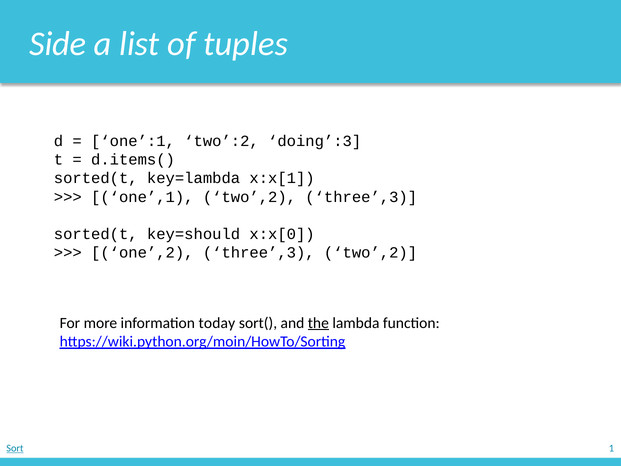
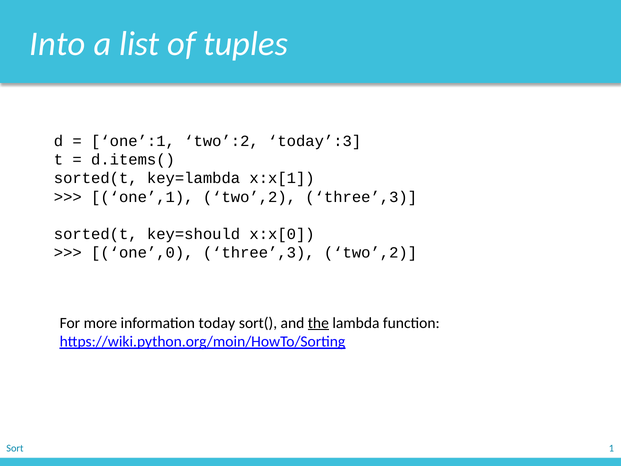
Side: Side -> Into (58, 44)
doing’:3: doing’:3 -> today’:3 (315, 141)
one’,2: one’,2 -> one’,0 (142, 253)
Sort underline: present -> none (15, 448)
